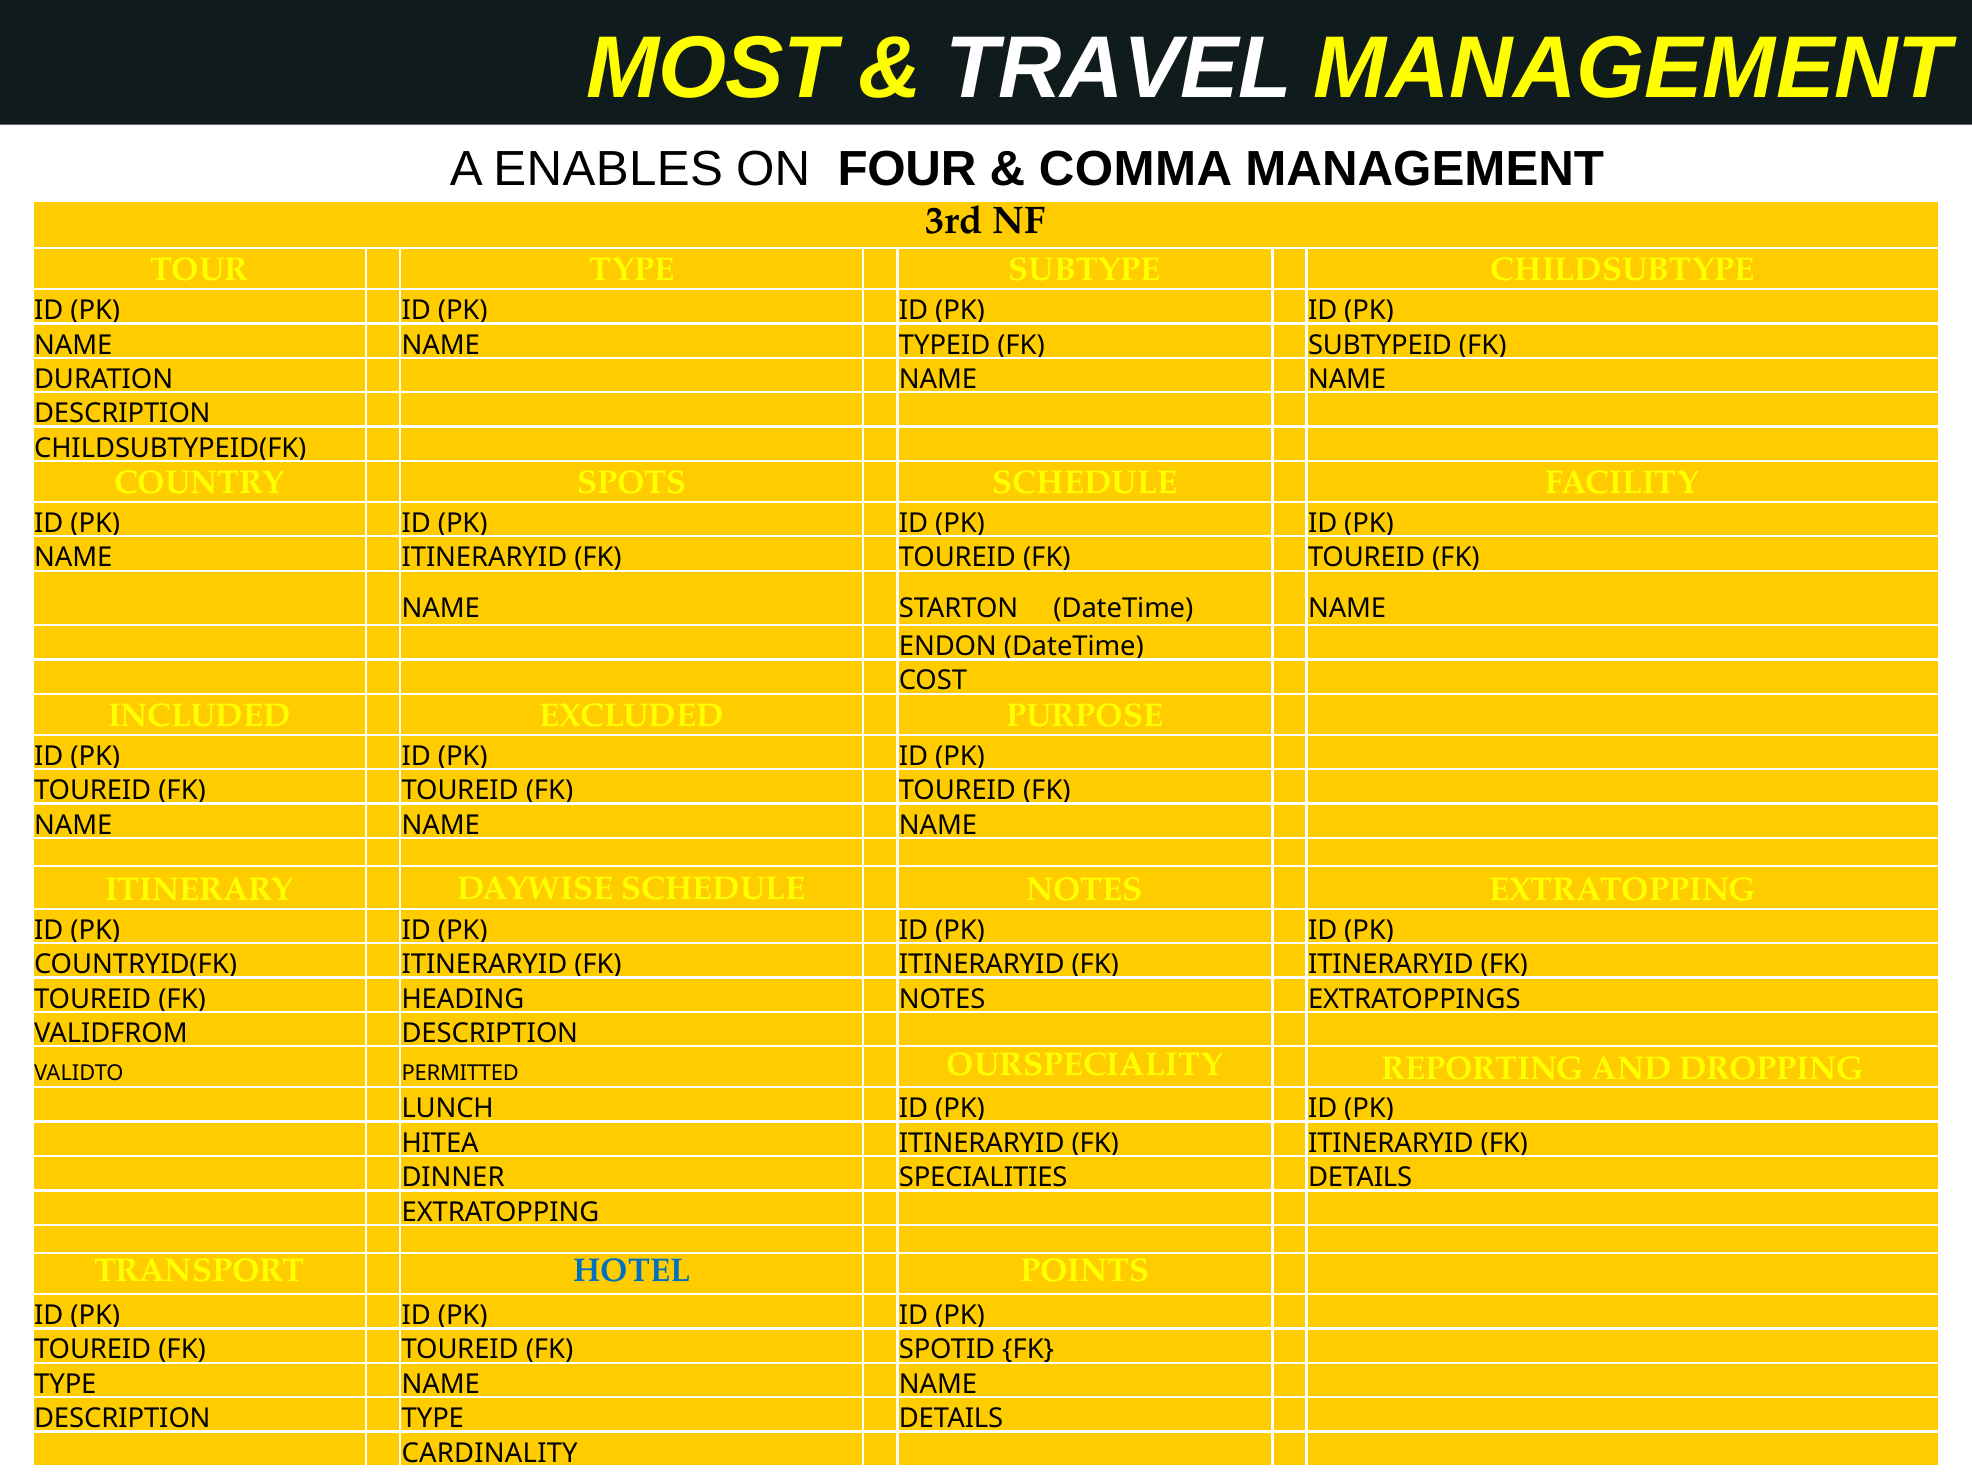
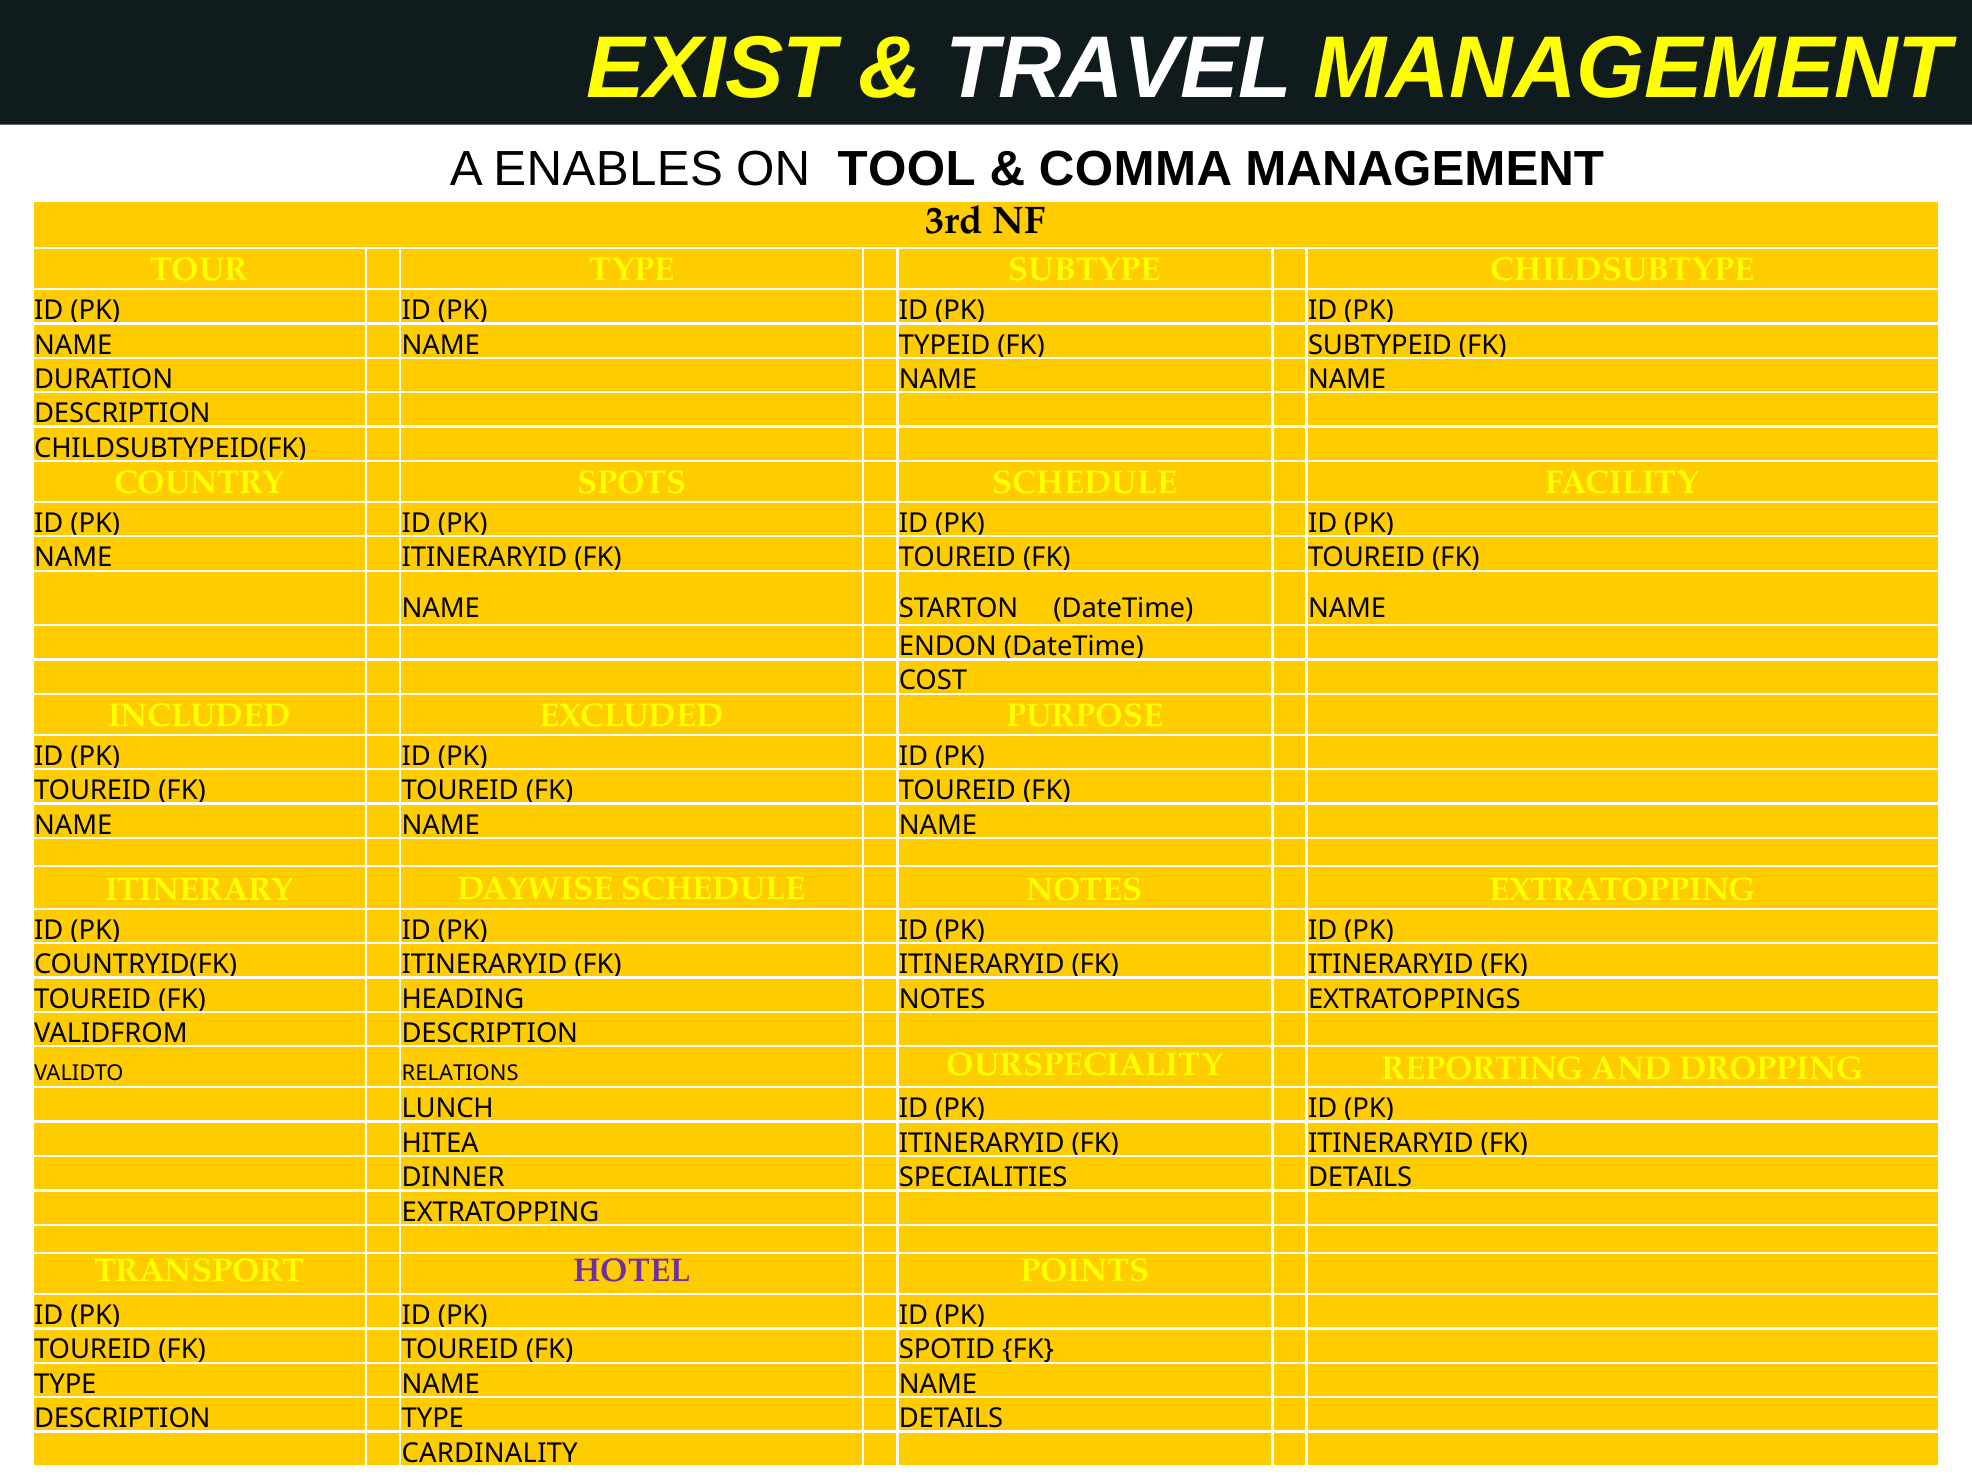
MOST: MOST -> EXIST (711, 68)
FOUR: FOUR -> TOOL (907, 169)
PERMITTED: PERMITTED -> RELATIONS (460, 1073)
HOTEL colour: blue -> purple (632, 1271)
